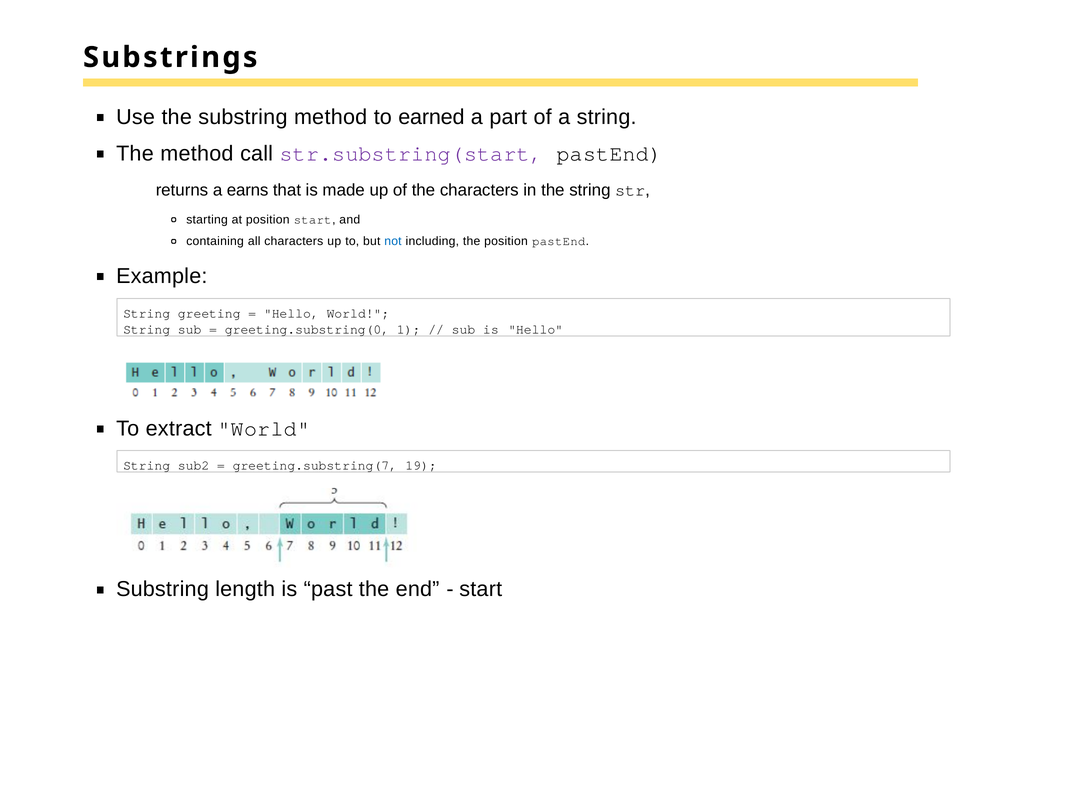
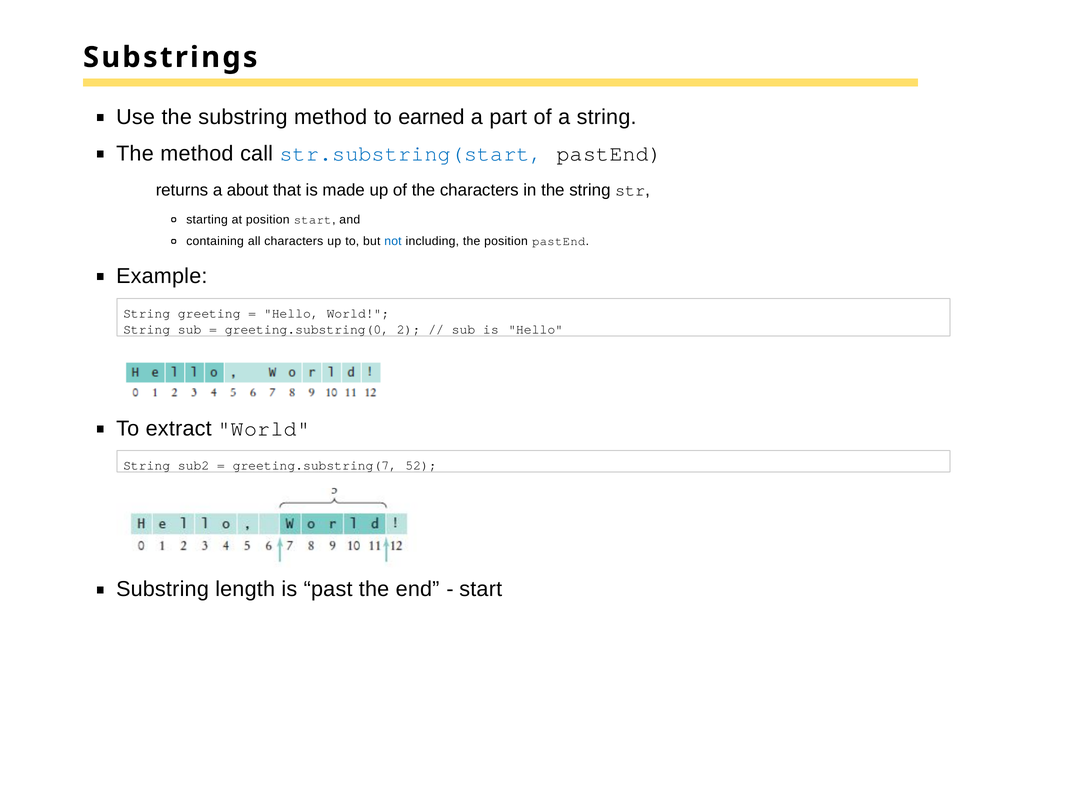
str.substring(start colour: purple -> blue (411, 153)
earns: earns -> about (248, 190)
1: 1 -> 2 (409, 329)
19: 19 -> 52 (421, 465)
